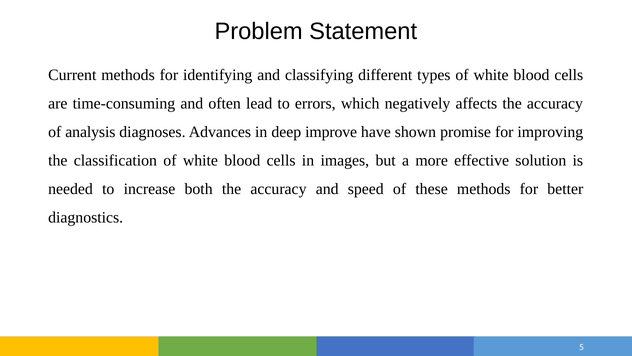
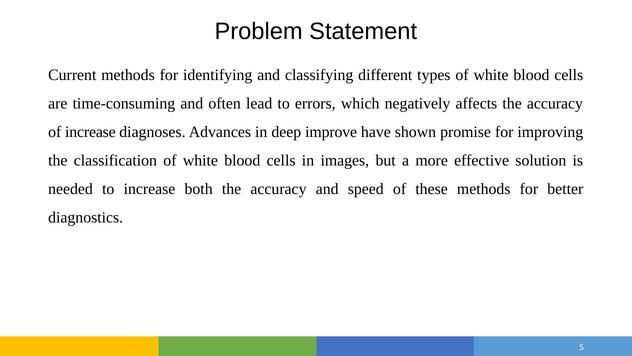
of analysis: analysis -> increase (90, 132)
